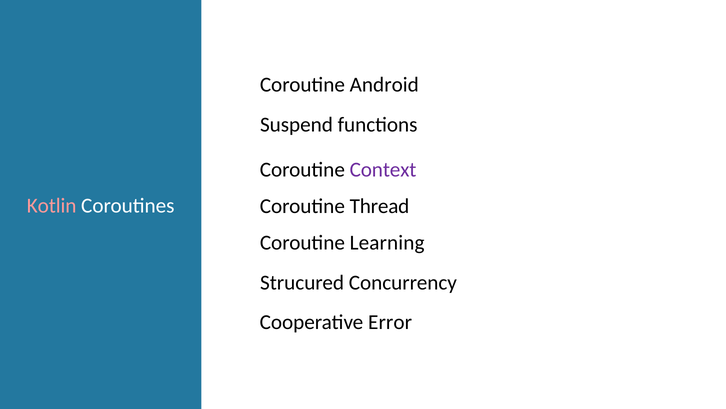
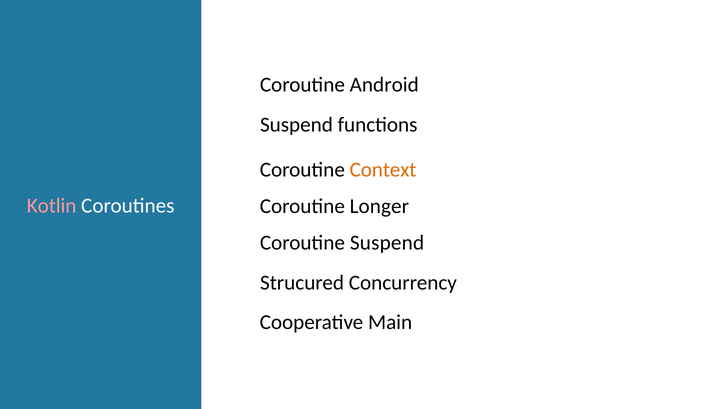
Context colour: purple -> orange (383, 170)
Thread: Thread -> Longer (379, 206)
Coroutine Learning: Learning -> Suspend (387, 243)
Error: Error -> Main (390, 322)
